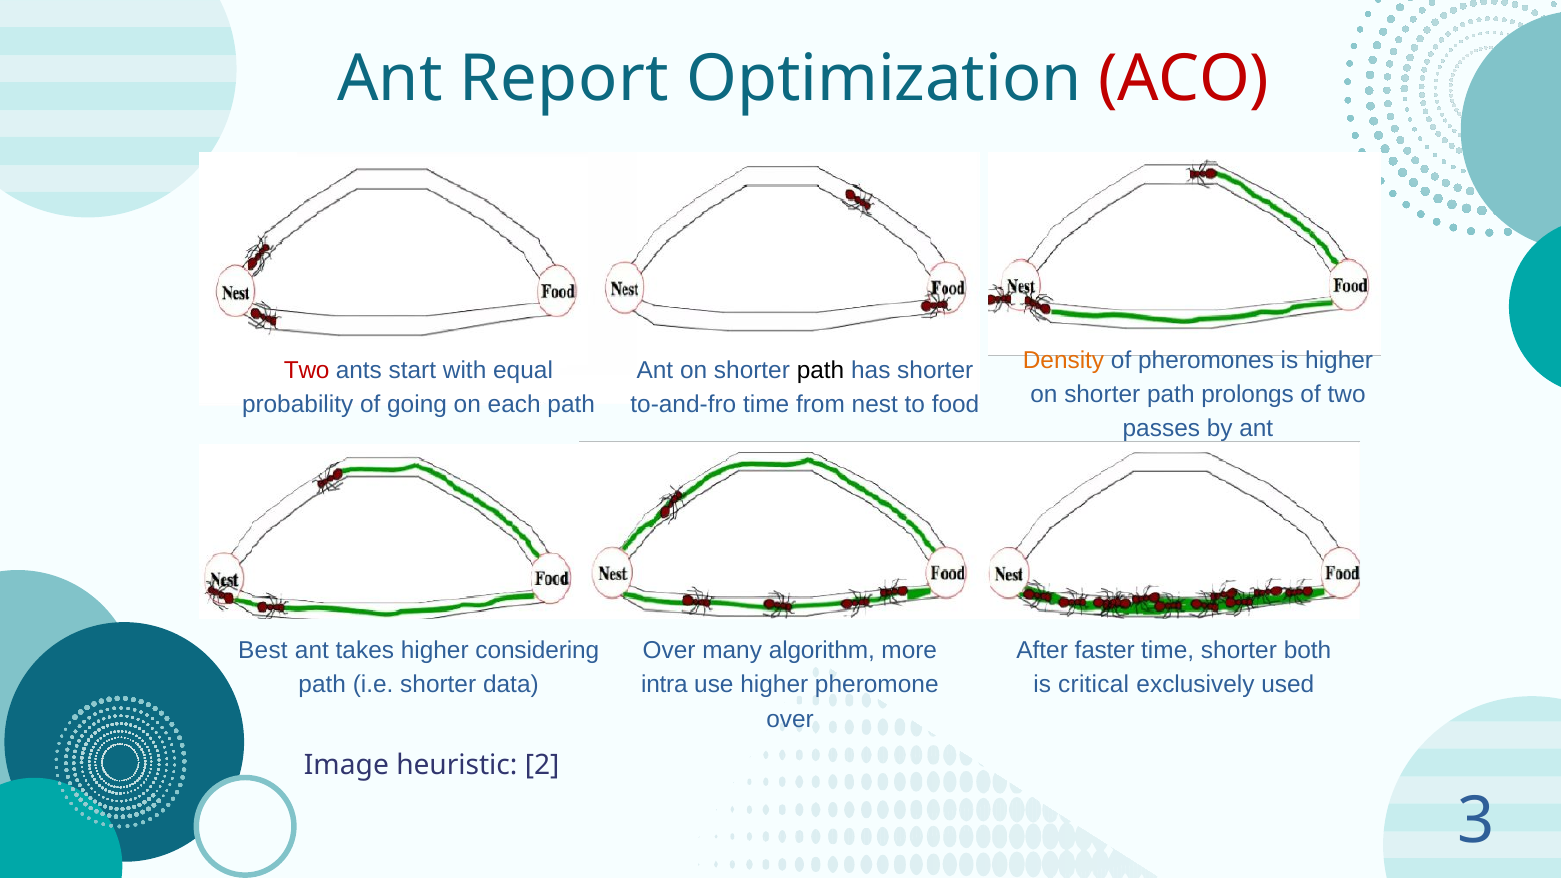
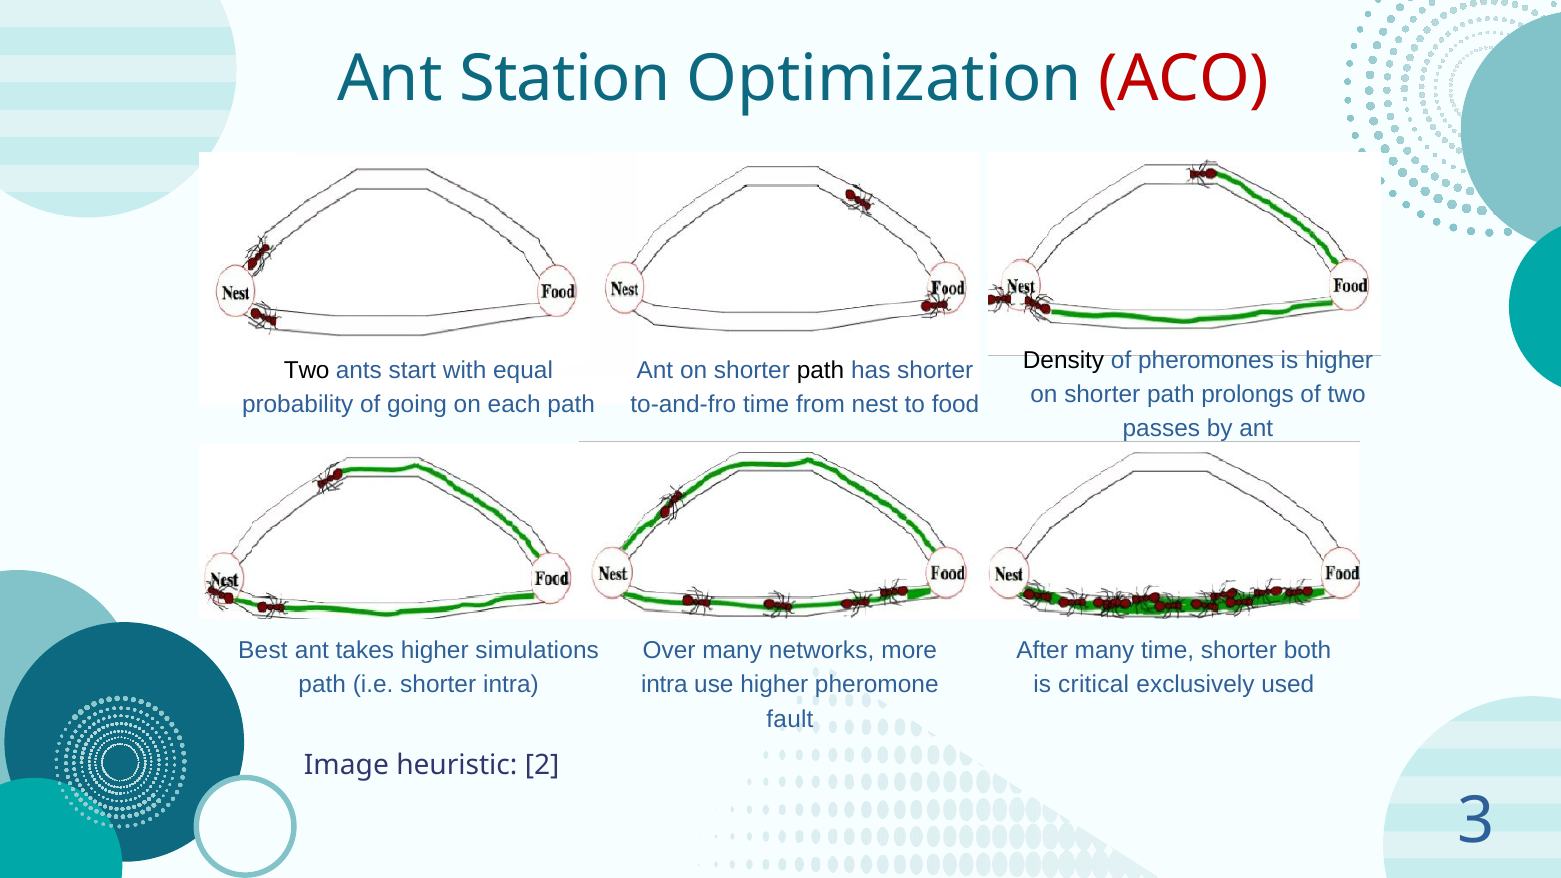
Report: Report -> Station (565, 79)
Density colour: orange -> black (1063, 360)
Two colour: red -> black (307, 370)
considering: considering -> simulations (537, 651)
algorithm: algorithm -> networks (822, 651)
After faster: faster -> many (1105, 651)
shorter data: data -> intra (511, 685)
over: over -> fault (790, 719)
